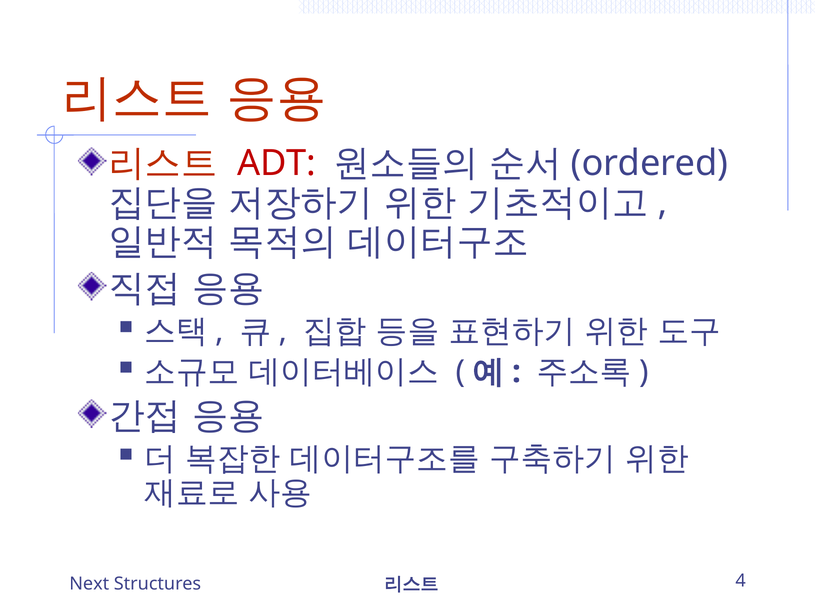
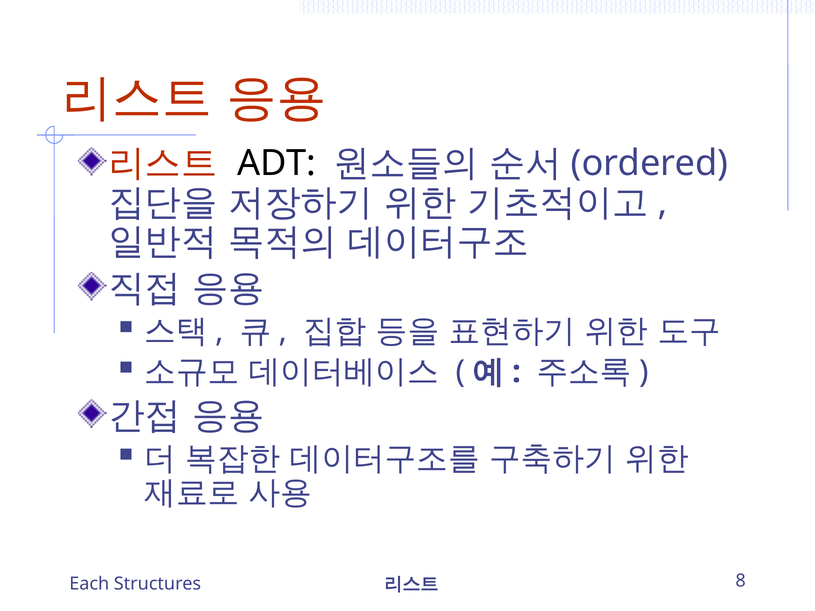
ADT colour: red -> black (276, 164)
Next: Next -> Each (89, 584)
4: 4 -> 8 (741, 581)
